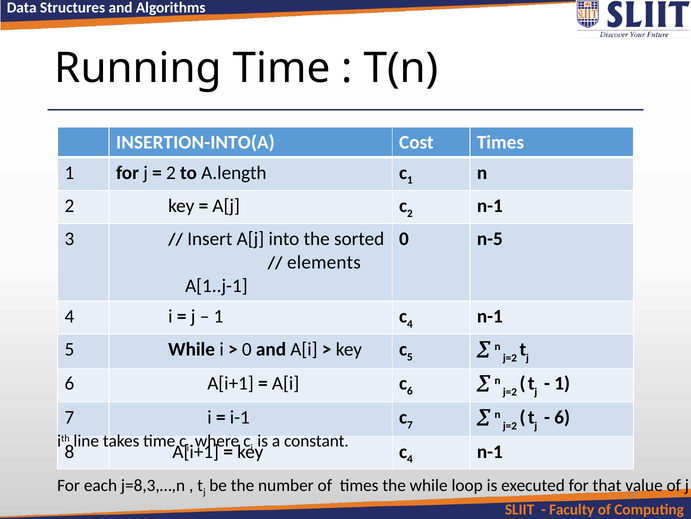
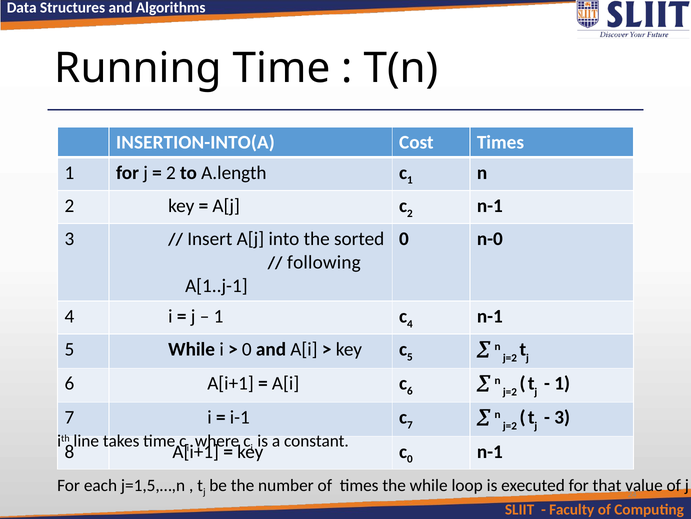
n-5: n-5 -> n-0 (490, 239)
elements: elements -> following (324, 262)
6: 6 -> 3 (562, 417)
4: 4 -> 0 (410, 459)
j=8,3,…,n: j=8,3,…,n -> j=1,5,…,n (153, 485)
